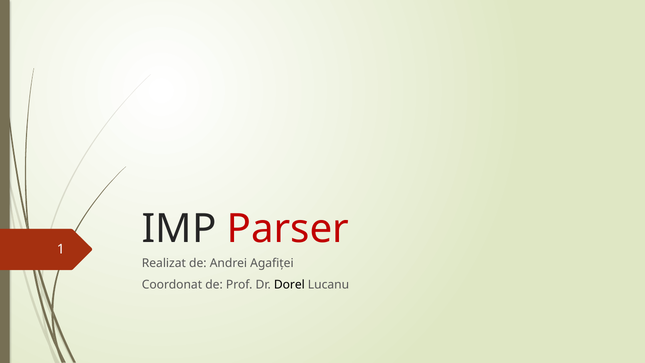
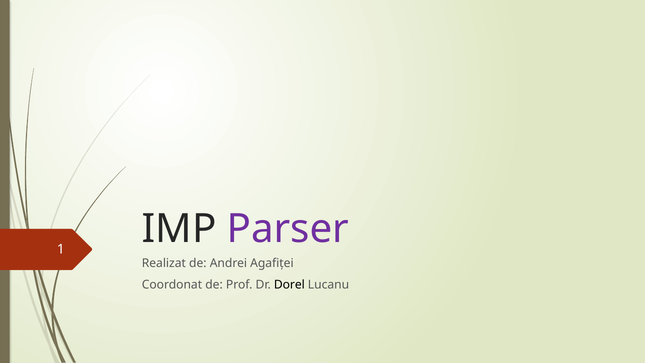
Parser colour: red -> purple (288, 229)
